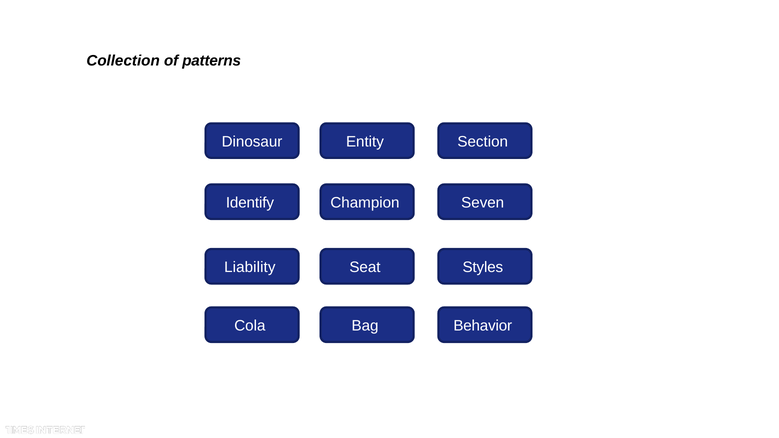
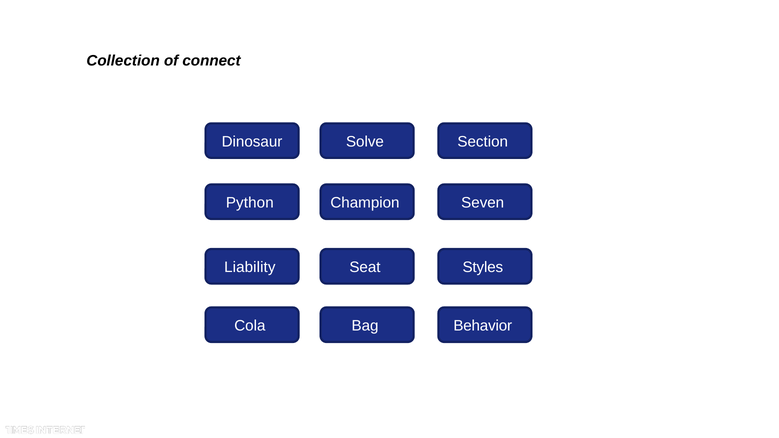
patterns: patterns -> connect (212, 61)
Entity: Entity -> Solve (365, 142)
Identify: Identify -> Python (250, 203)
